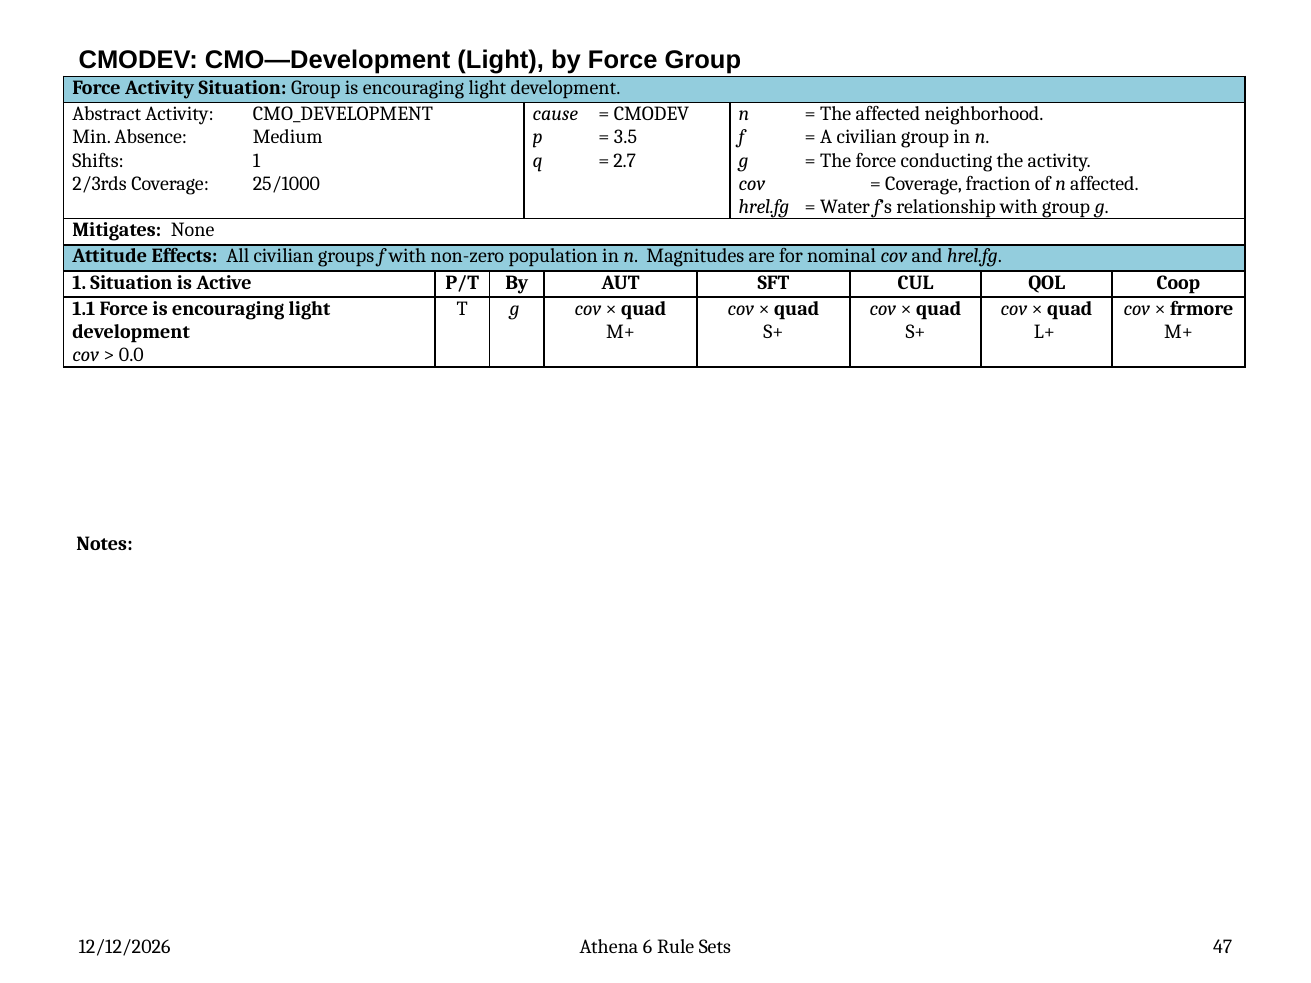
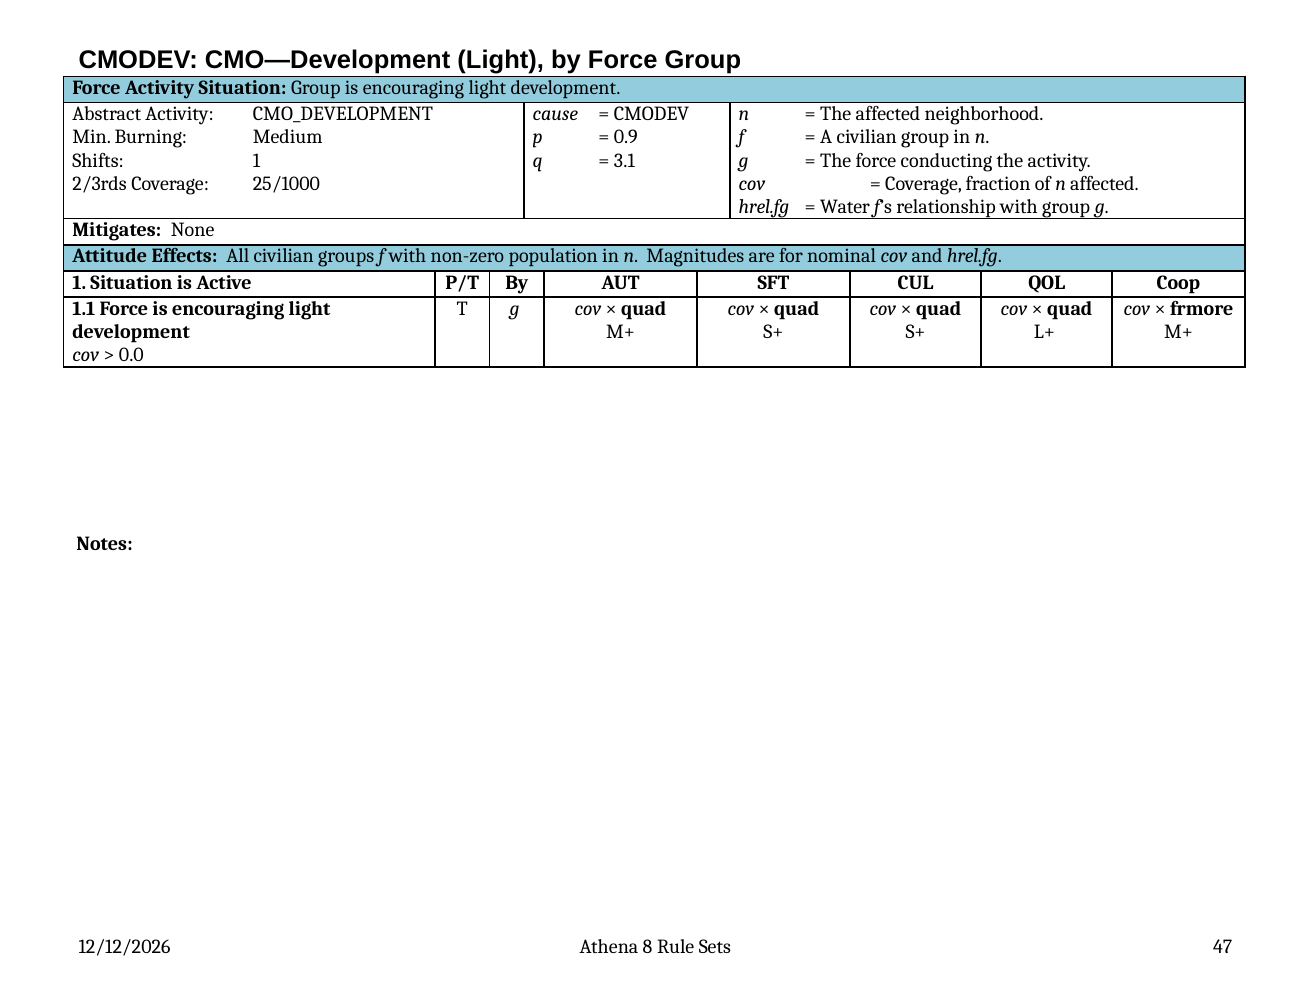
Absence: Absence -> Burning (151, 137)
3.5: 3.5 -> 0.9 (626, 137)
2.7: 2.7 -> 3.1 (624, 161)
6: 6 -> 8 (648, 948)
